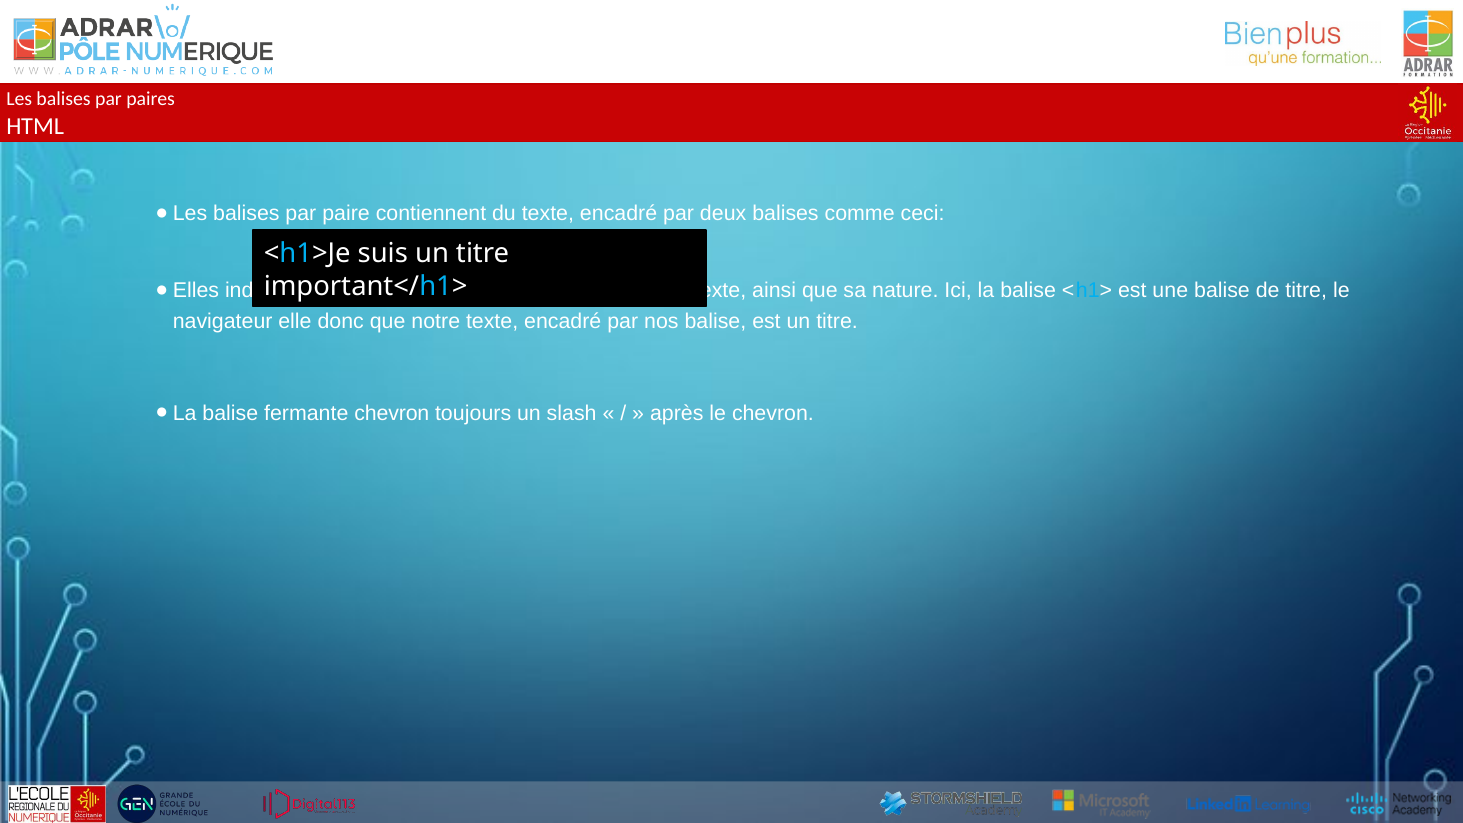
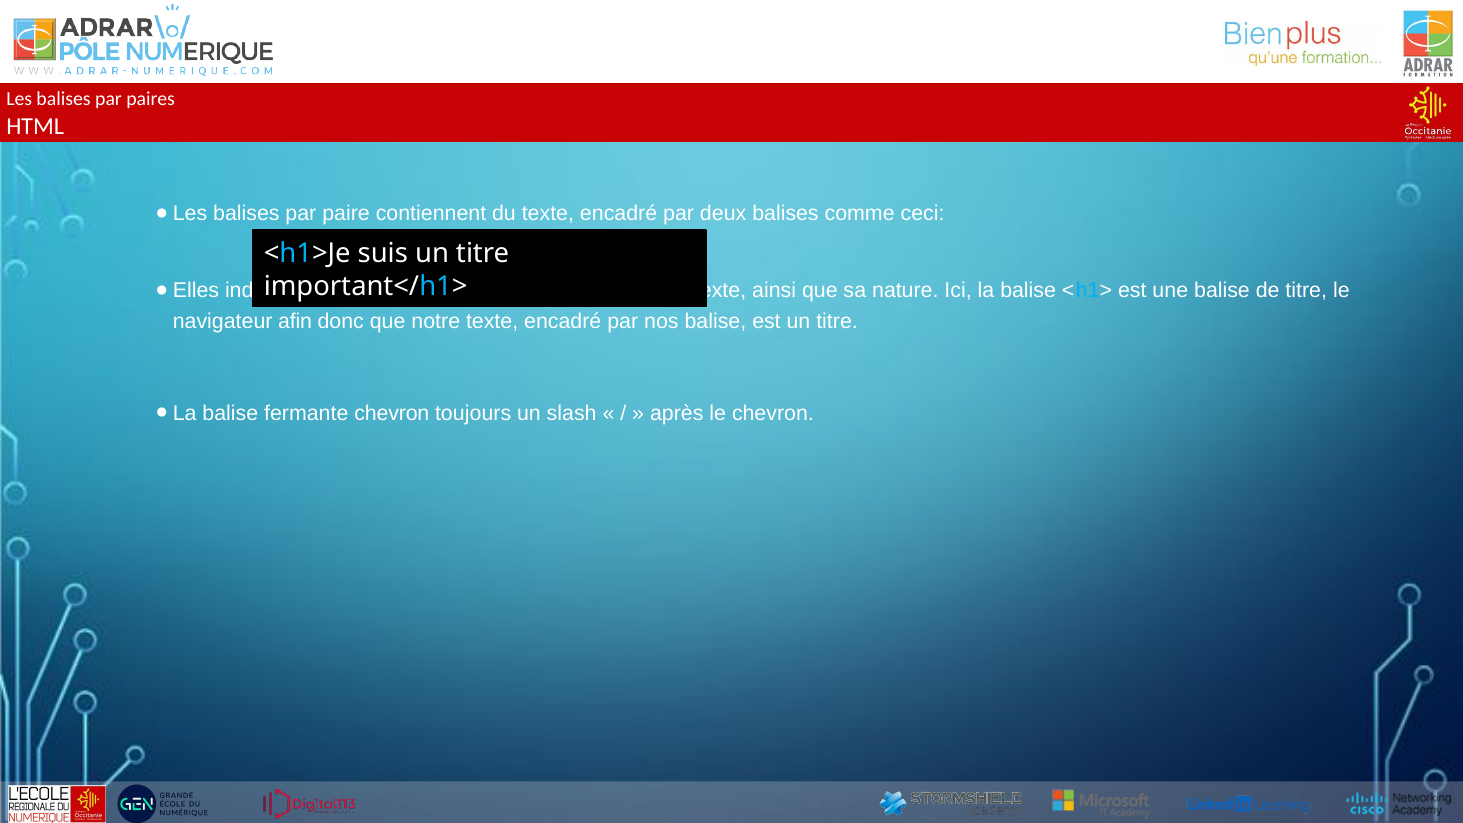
elle: elle -> afin (295, 321)
